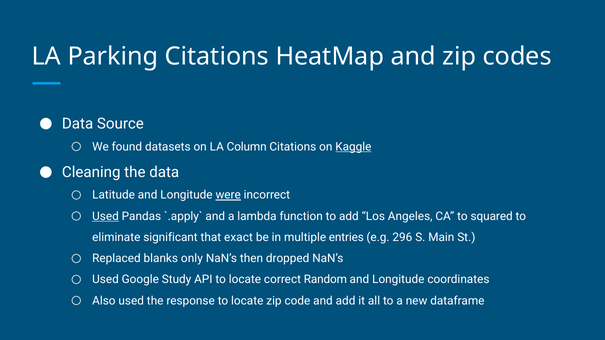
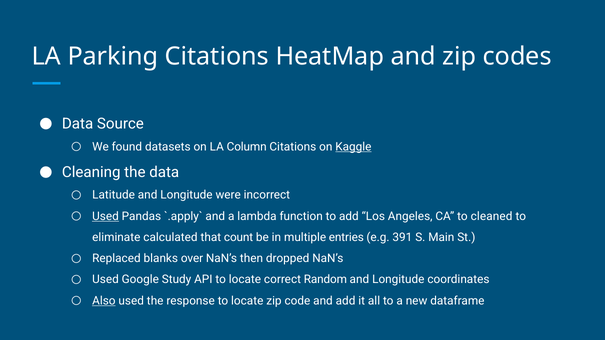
were underline: present -> none (228, 195)
squared: squared -> cleaned (492, 216)
significant: significant -> calculated (170, 238)
exact: exact -> count (239, 238)
296: 296 -> 391 (402, 238)
only: only -> over (192, 259)
Also underline: none -> present (104, 301)
